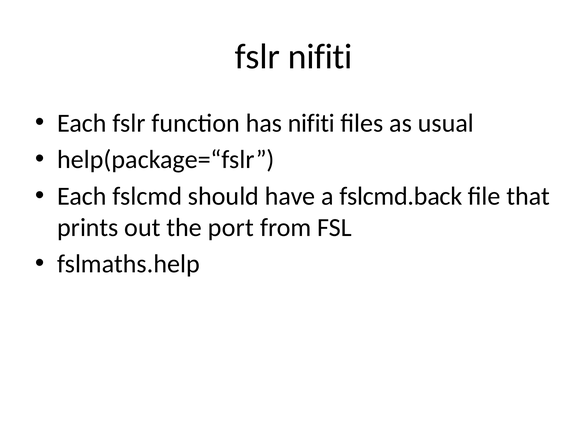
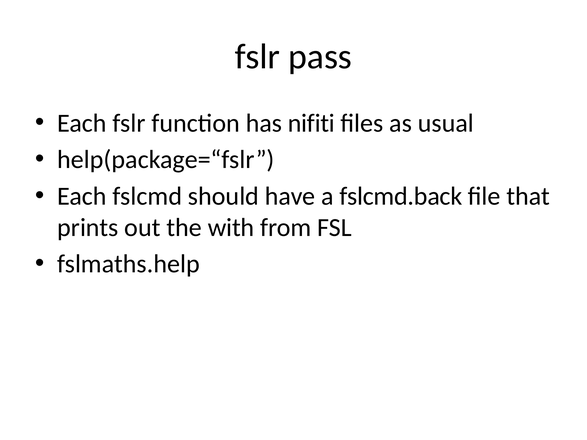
fslr nifiti: nifiti -> pass (320, 57)
port: port -> with (231, 228)
